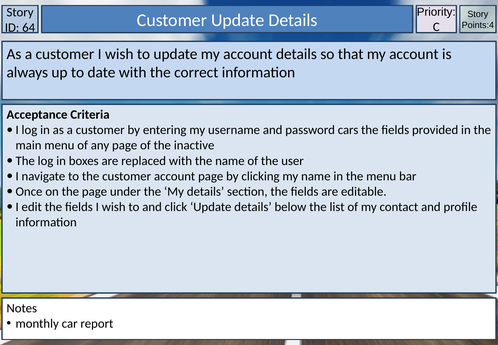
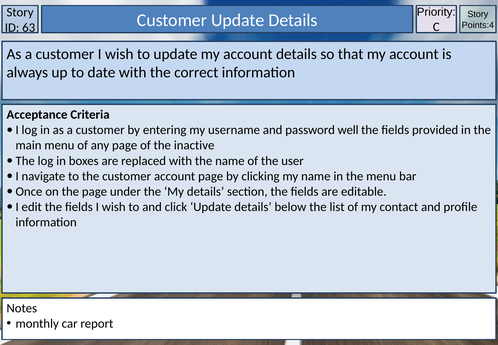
64: 64 -> 63 (29, 28)
cars: cars -> well (348, 130)
